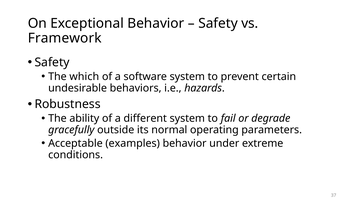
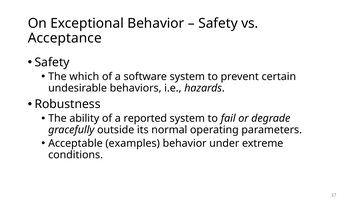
Framework: Framework -> Acceptance (65, 38)
different: different -> reported (145, 118)
